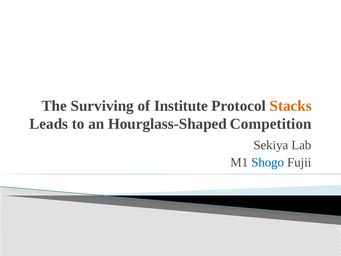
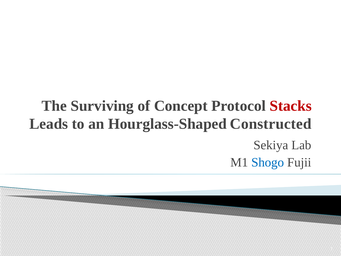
Institute: Institute -> Concept (181, 106)
Stacks colour: orange -> red (291, 106)
Competition: Competition -> Constructed (271, 124)
